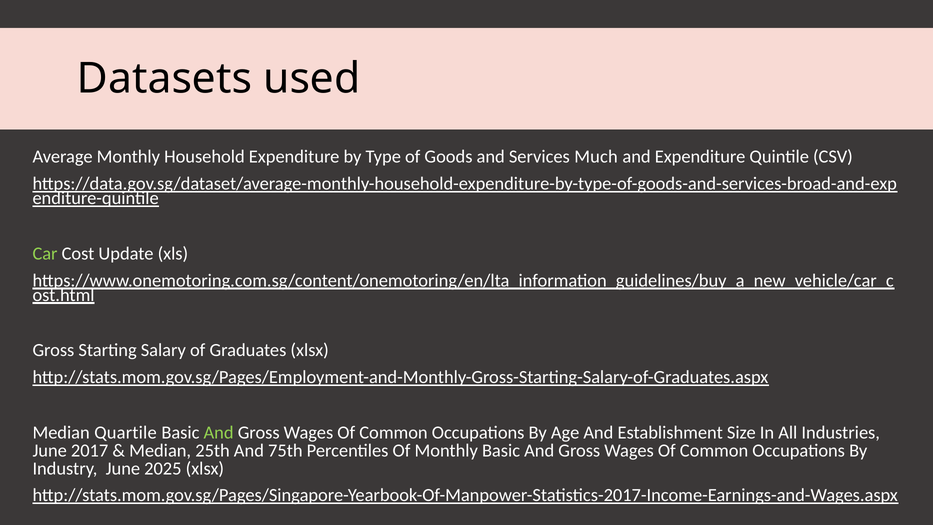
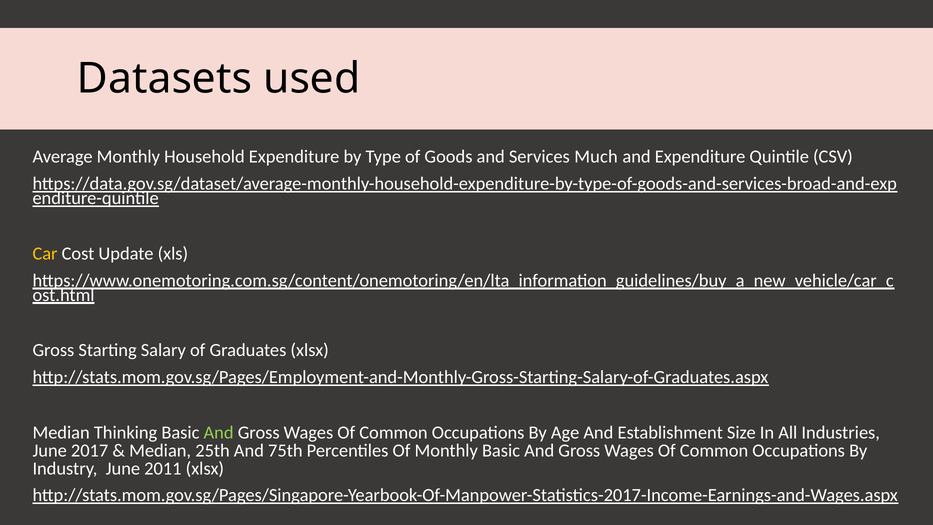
Car colour: light green -> yellow (45, 254)
Quartile: Quartile -> Thinking (126, 432)
2025: 2025 -> 2011 (163, 468)
